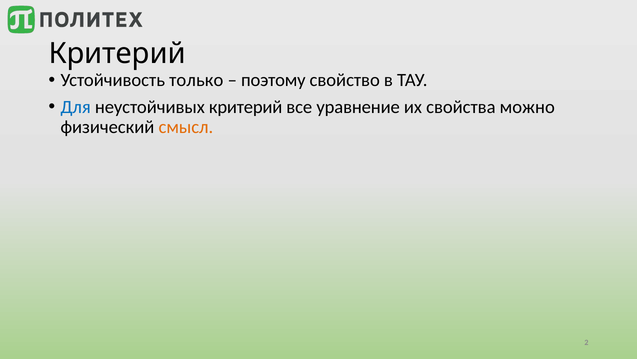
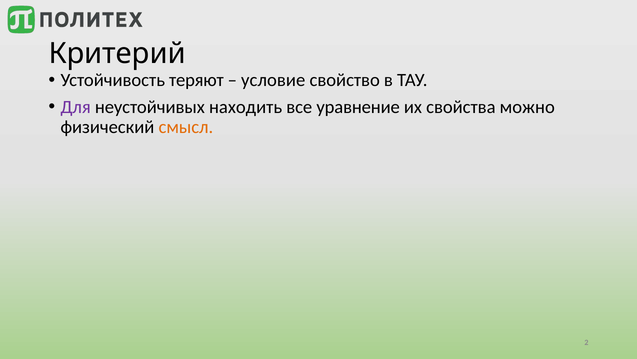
только: только -> теряют (196, 80)
поэтому: поэтому -> условие (273, 80)
Для colour: blue -> purple (76, 107)
неустойчивых критерий: критерий -> находить (246, 107)
